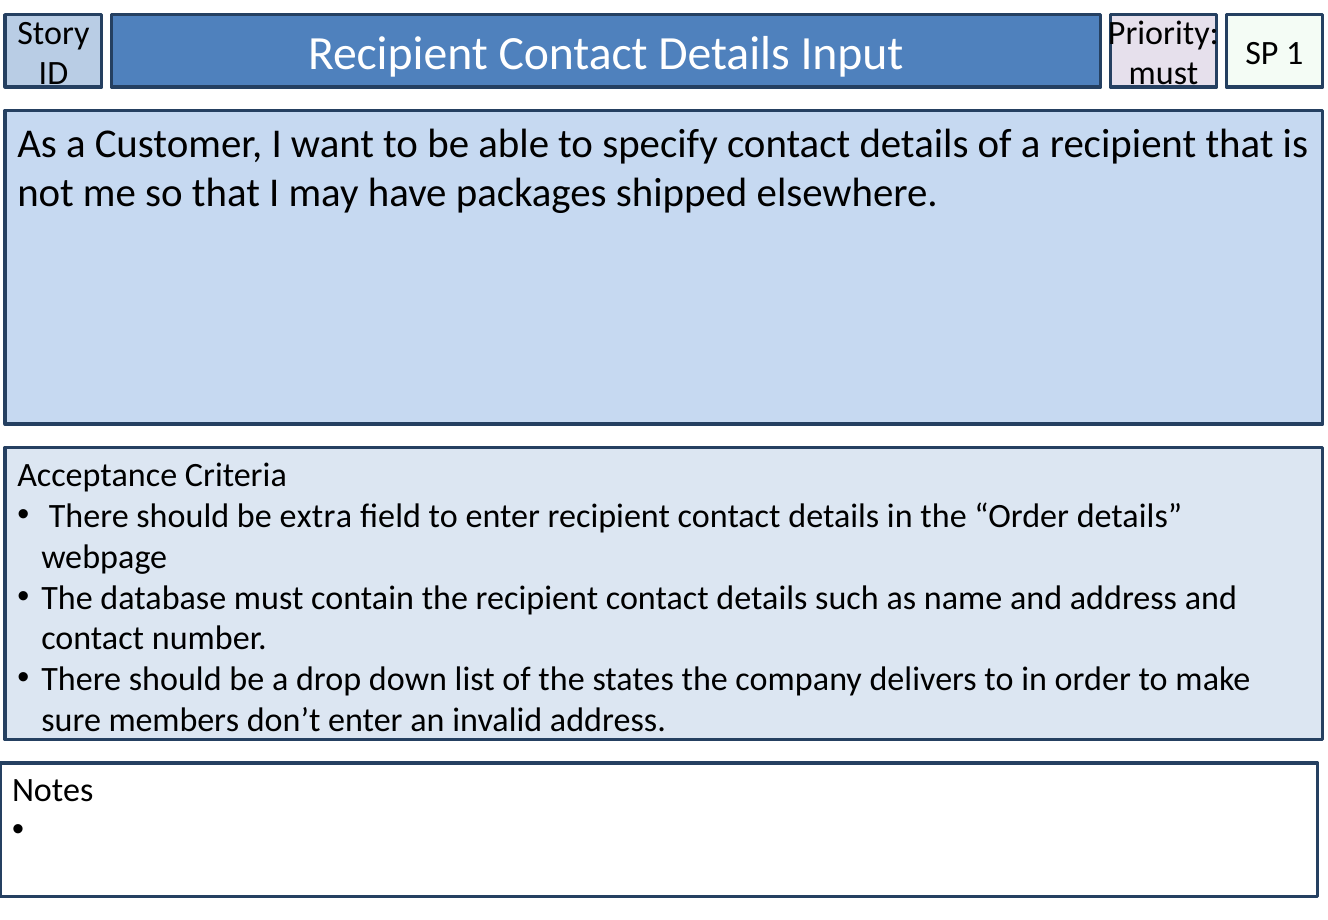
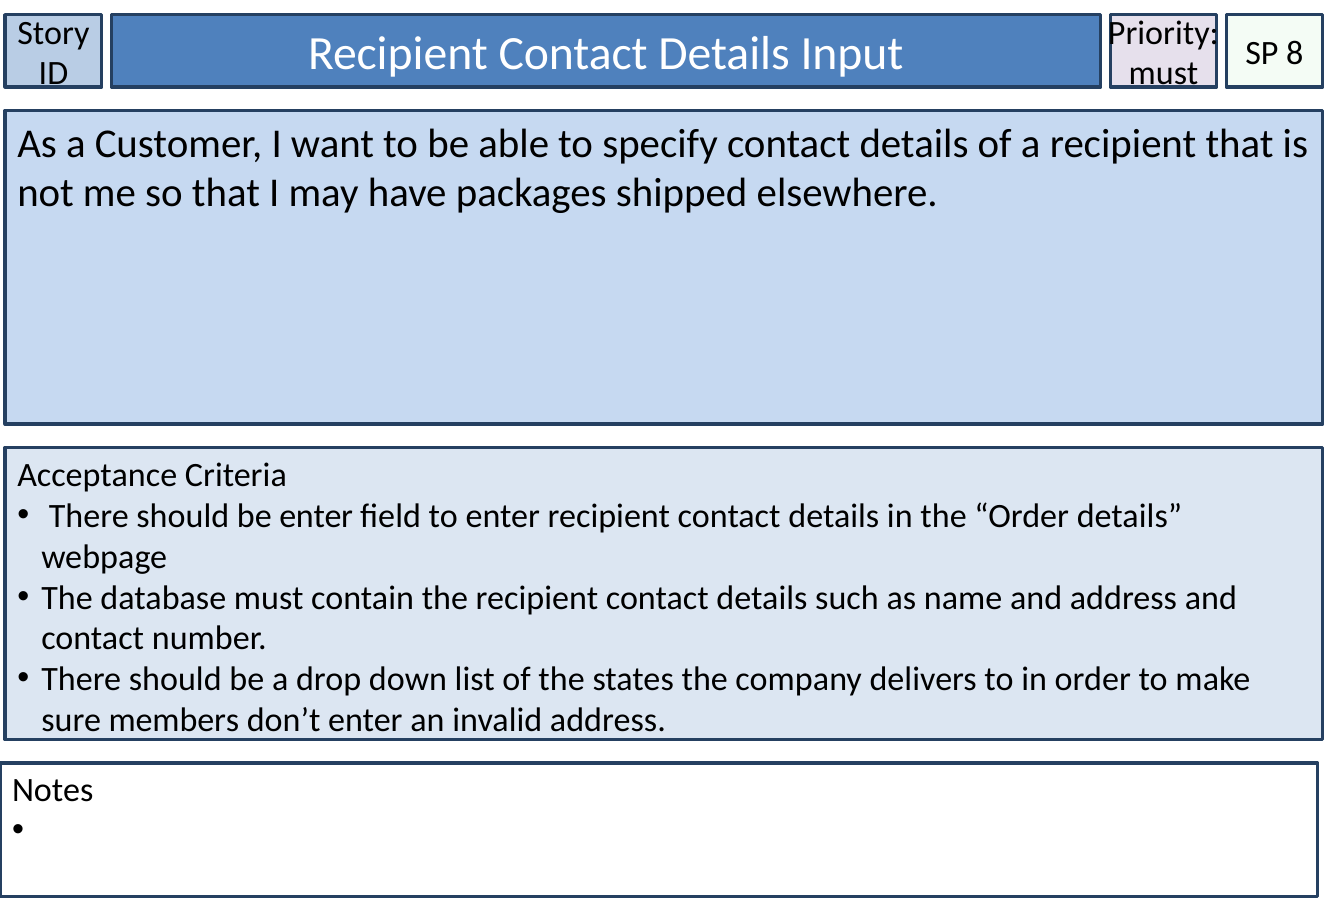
1: 1 -> 8 (1295, 53)
be extra: extra -> enter (316, 516)
